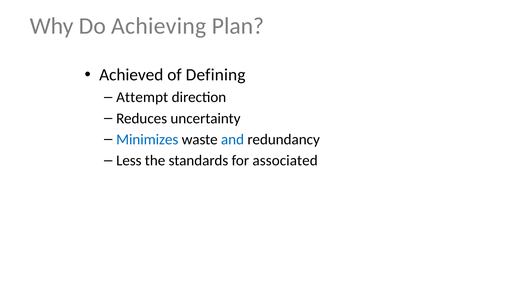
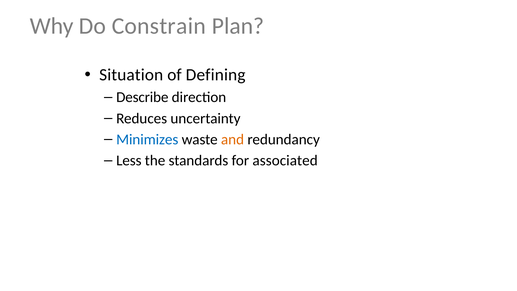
Achieving: Achieving -> Constrain (159, 26)
Achieved: Achieved -> Situation (131, 75)
Attempt: Attempt -> Describe (142, 97)
and colour: blue -> orange (232, 139)
